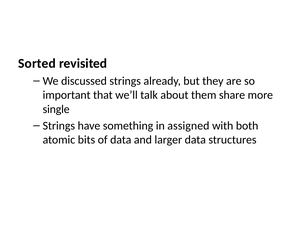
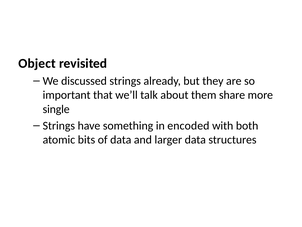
Sorted: Sorted -> Object (37, 63)
assigned: assigned -> encoded (188, 125)
